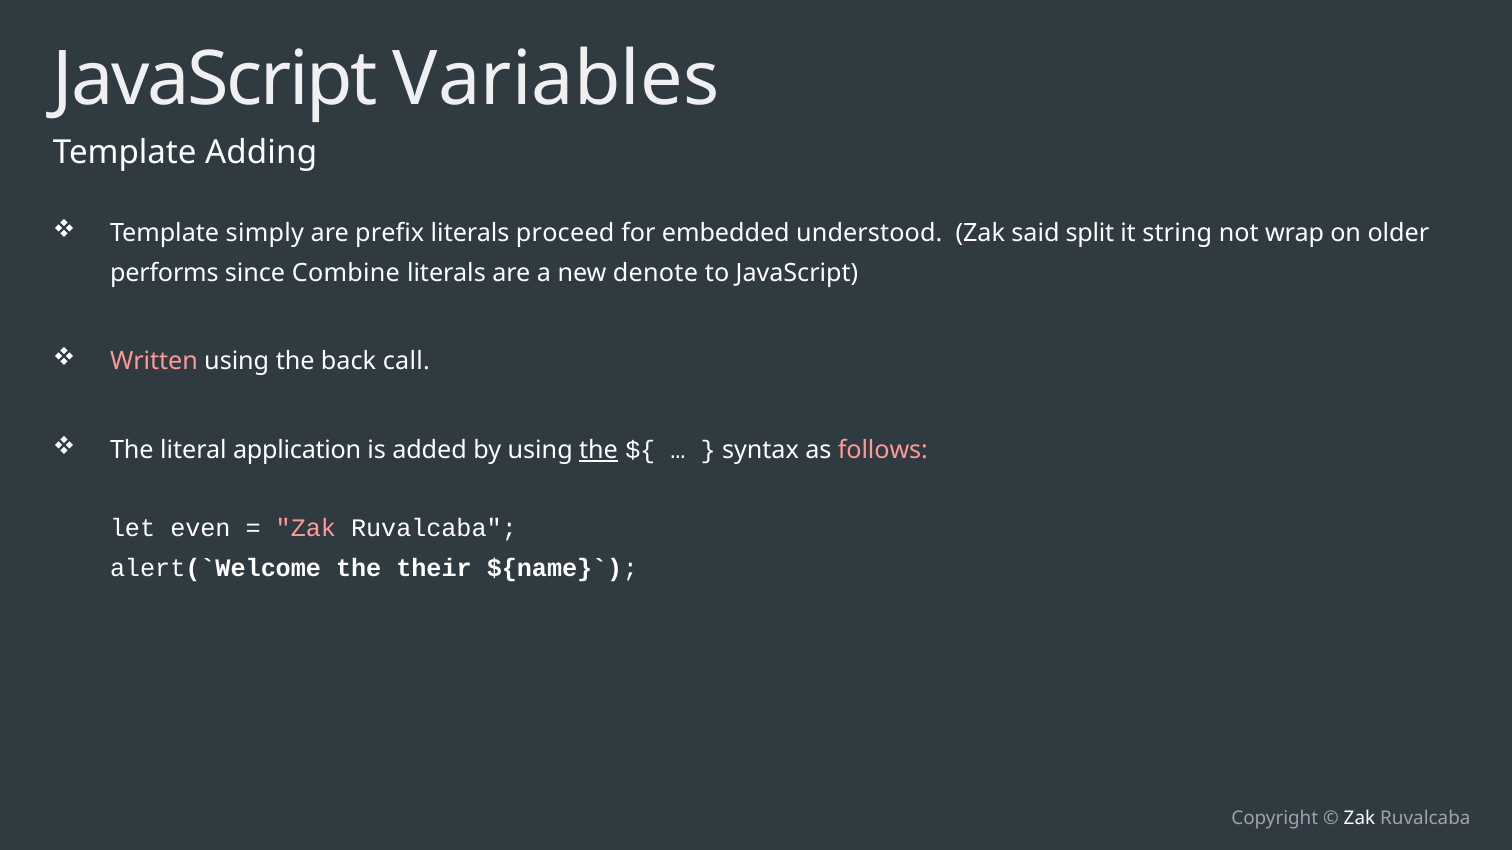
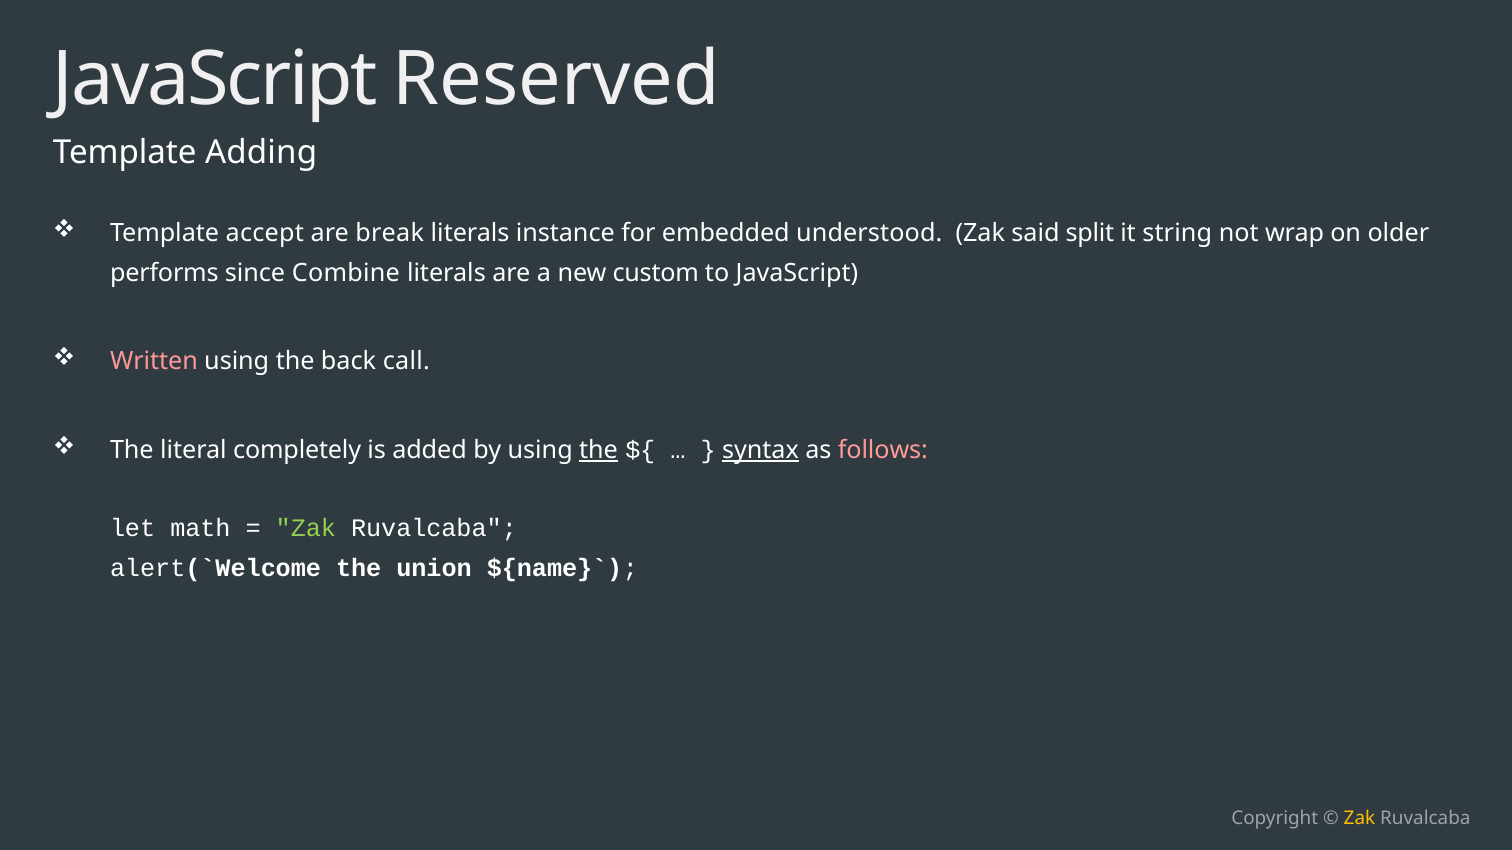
Variables: Variables -> Reserved (556, 80)
simply: simply -> accept (265, 234)
prefix: prefix -> break (390, 234)
proceed: proceed -> instance (565, 234)
denote: denote -> custom (656, 273)
application: application -> completely (297, 450)
syntax underline: none -> present (760, 450)
even: even -> math (200, 529)
Zak colour: pink -> light green (306, 529)
their: their -> union (434, 568)
Zak colour: white -> yellow (1360, 819)
